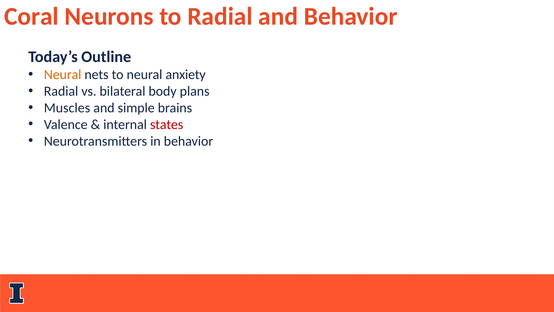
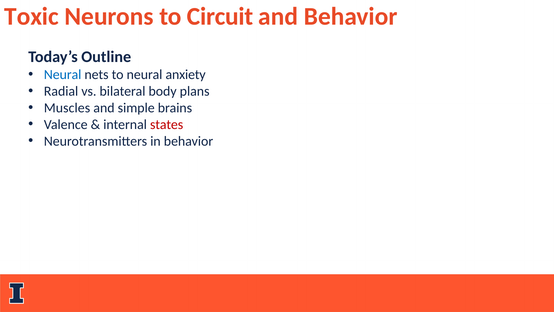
Coral: Coral -> Toxic (31, 17)
to Radial: Radial -> Circuit (220, 17)
Neural colour: orange -> blue (63, 75)
